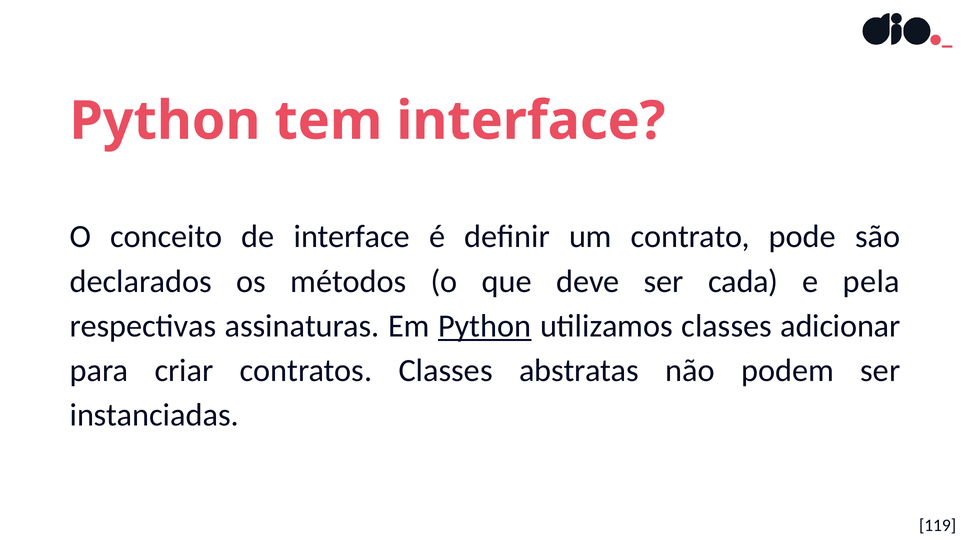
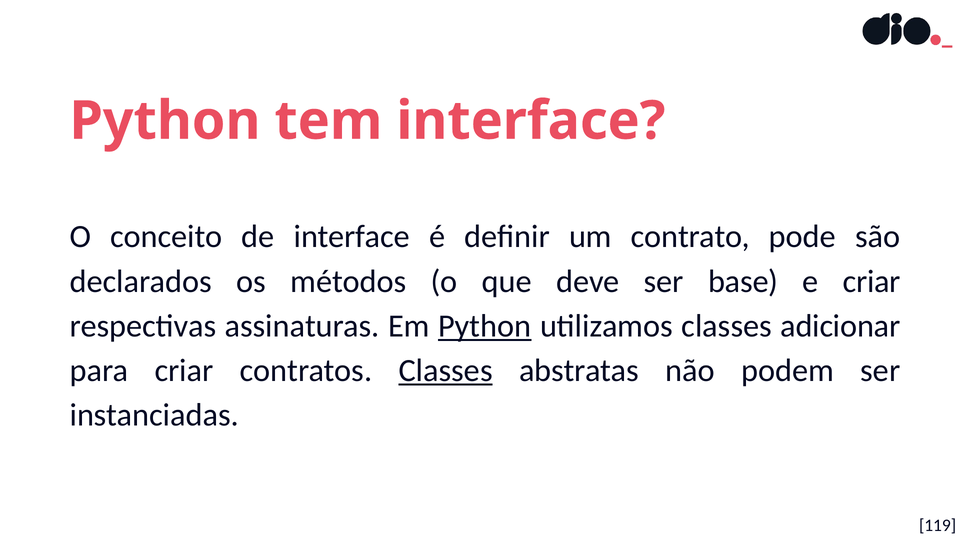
cada: cada -> base (743, 281)
e pela: pela -> criar (872, 281)
Classes underline: none -> present (446, 370)
